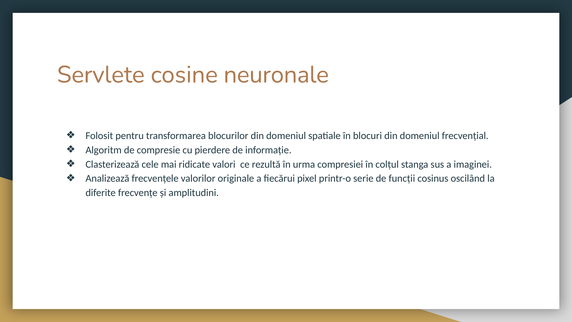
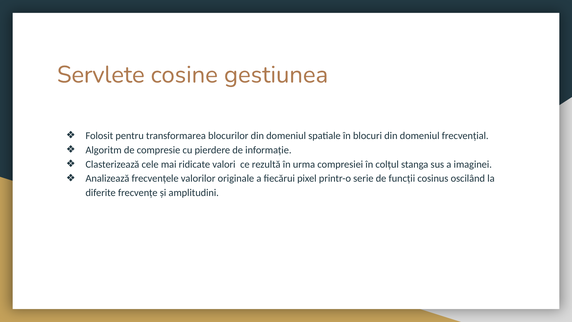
neuronale: neuronale -> gestiunea (276, 75)
